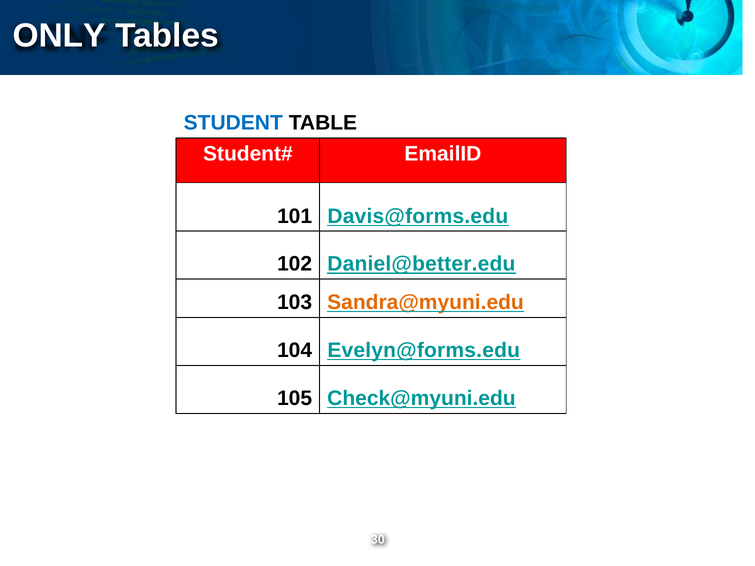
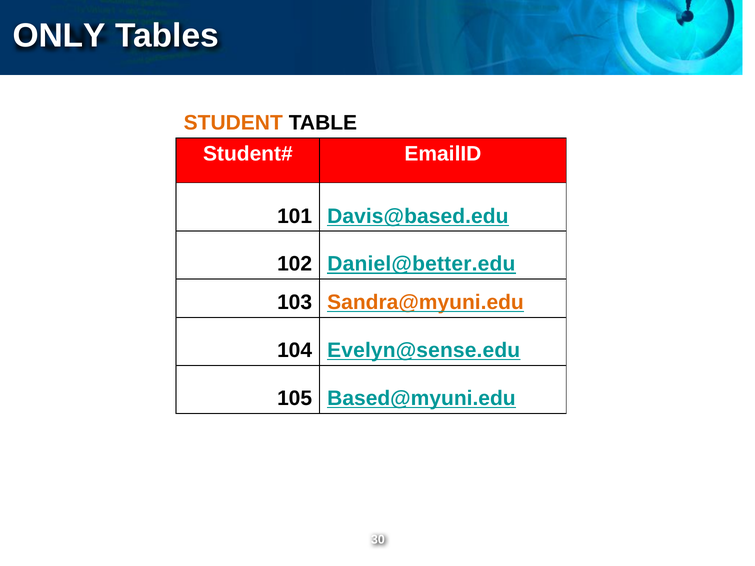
STUDENT colour: blue -> orange (233, 123)
Davis@forms.edu: Davis@forms.edu -> Davis@based.edu (418, 216)
Evelyn@forms.edu: Evelyn@forms.edu -> Evelyn@sense.edu (424, 350)
Check@myuni.edu: Check@myuni.edu -> Based@myuni.edu (421, 398)
